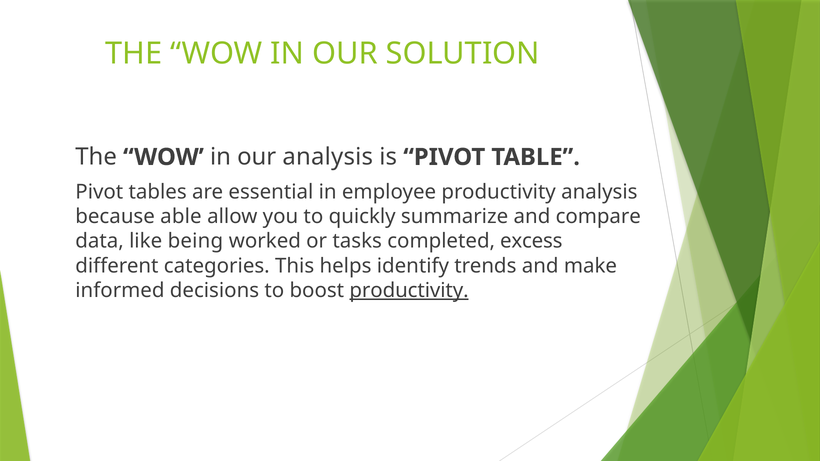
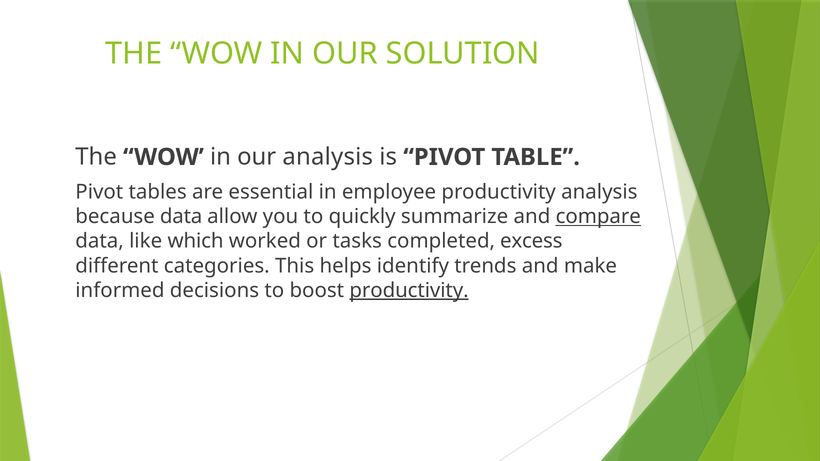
because able: able -> data (181, 217)
compare underline: none -> present (598, 217)
being: being -> which (196, 241)
